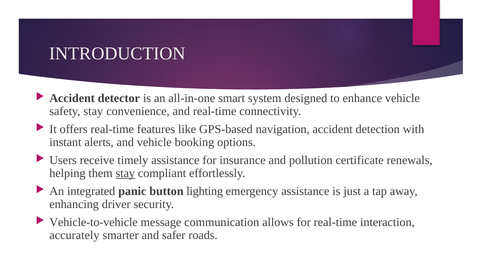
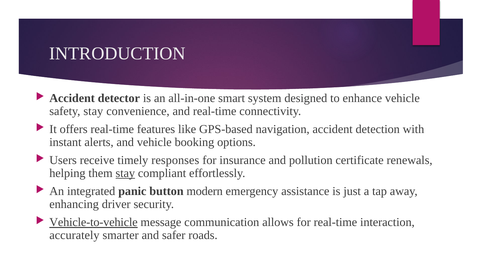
timely assistance: assistance -> responses (175, 160)
lighting: lighting -> modern (205, 191)
Vehicle-to-vehicle underline: none -> present (93, 222)
